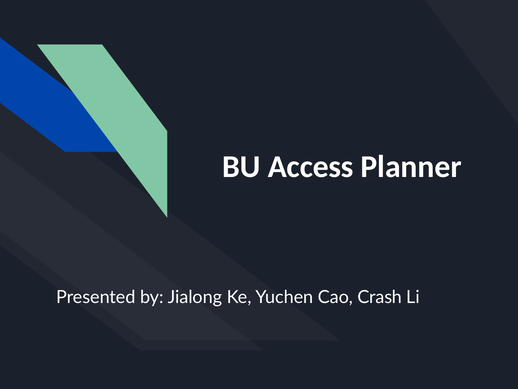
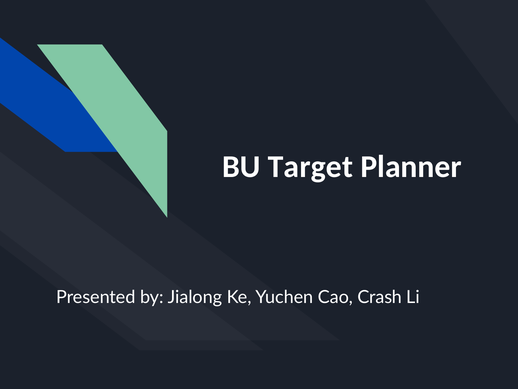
Access: Access -> Target (310, 167)
